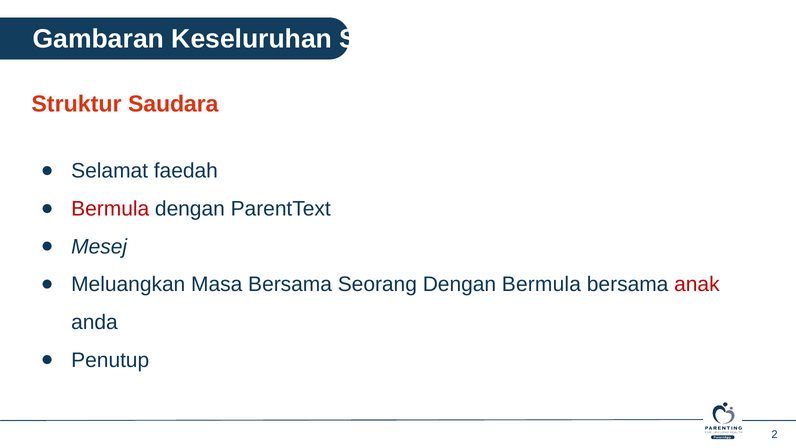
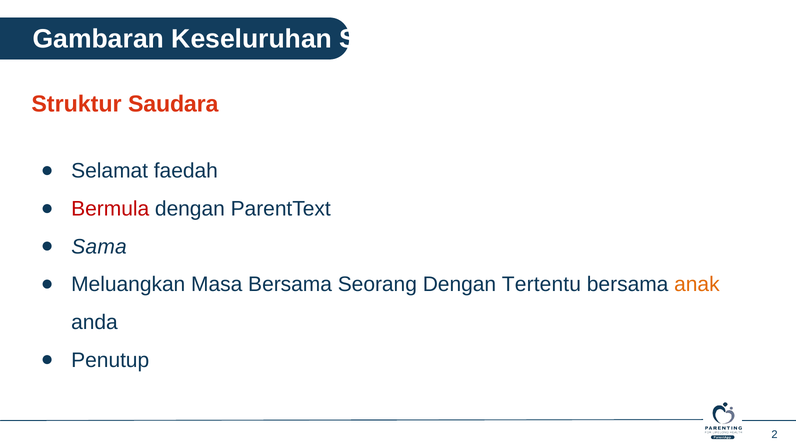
Mesej: Mesej -> Sama (99, 247)
Dengan Bermula: Bermula -> Tertentu (541, 284)
anak colour: red -> orange (697, 284)
